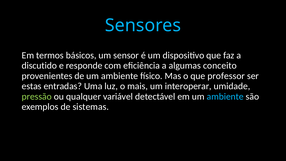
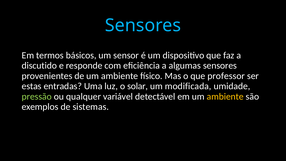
algumas conceito: conceito -> sensores (220, 66)
mais: mais -> solar (138, 86)
interoperar: interoperar -> modificada (188, 86)
ambiente colour: light blue -> yellow (225, 96)
